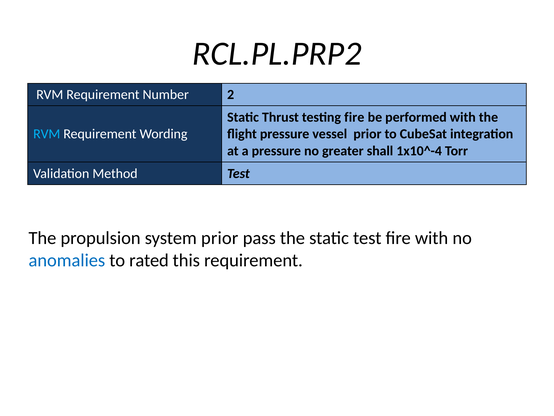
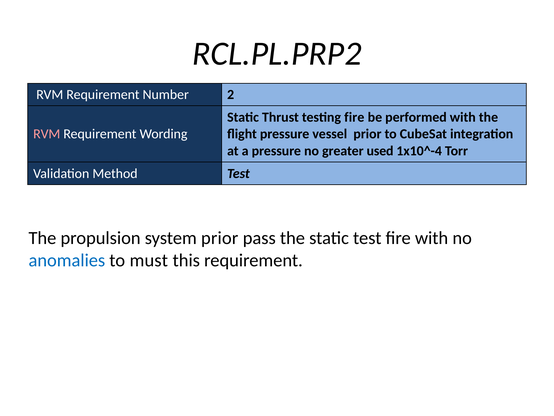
RVM colour: light blue -> pink (47, 134)
shall: shall -> used (380, 151)
rated: rated -> must (149, 260)
